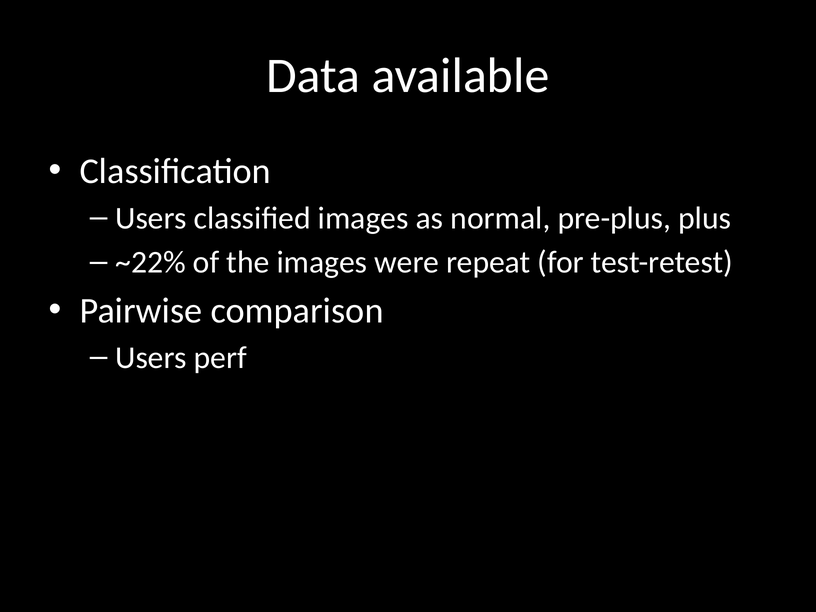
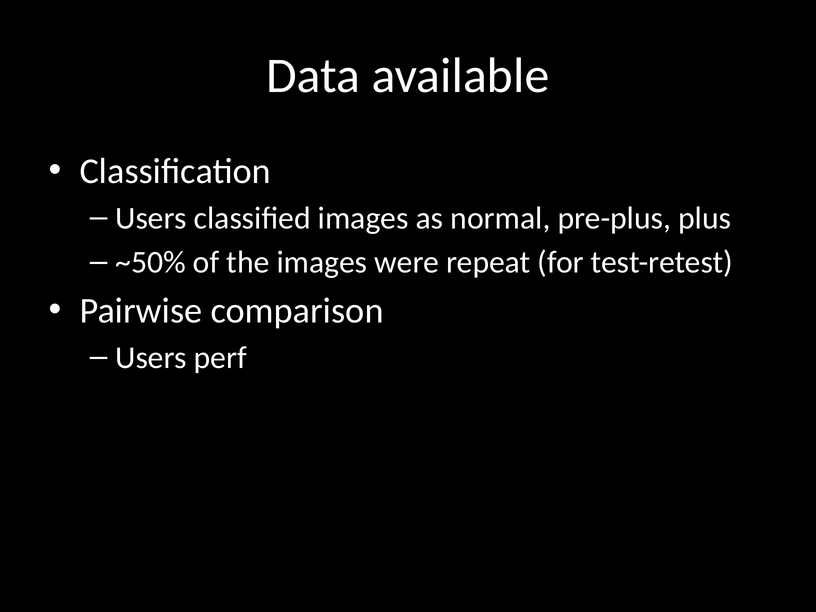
~22%: ~22% -> ~50% (151, 263)
